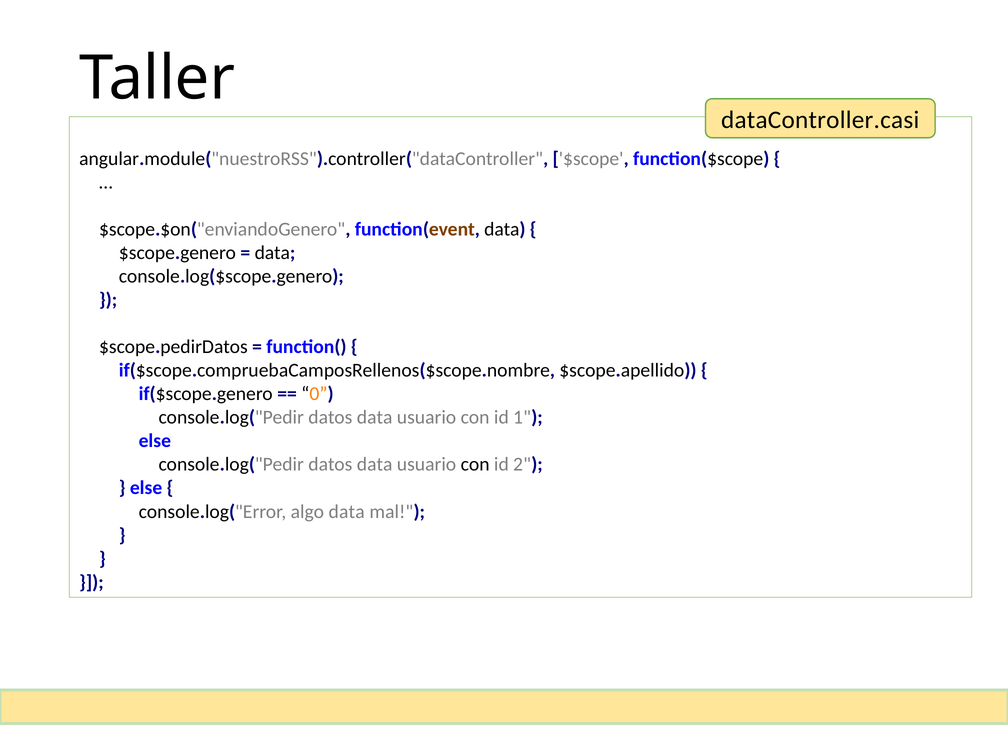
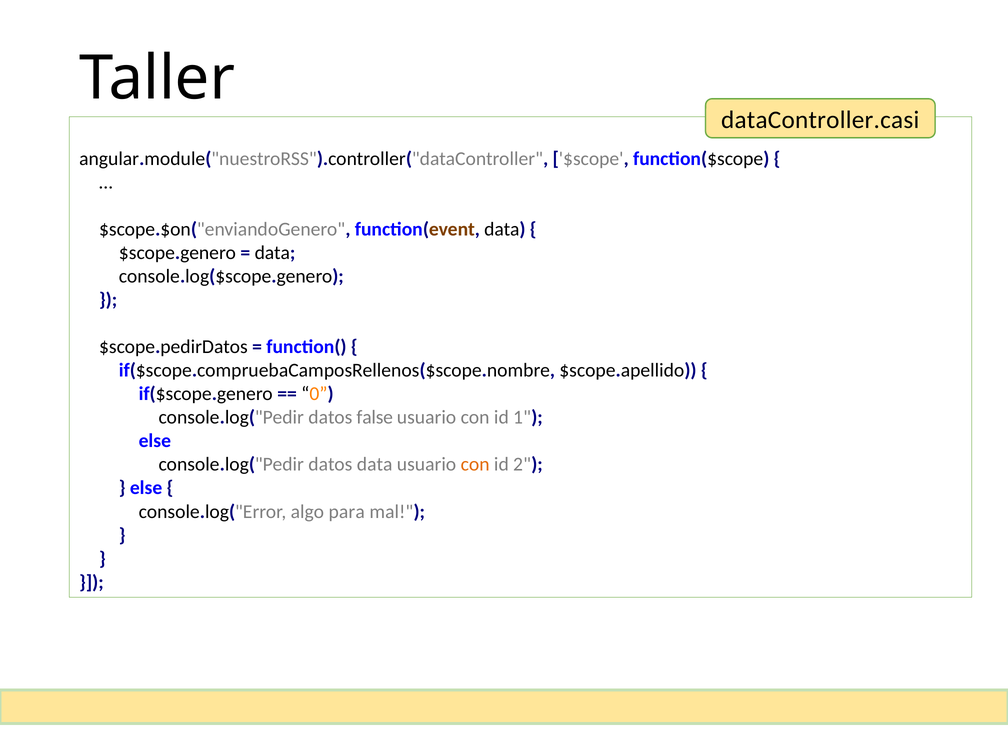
data: data -> false (375, 417)
con colour: black -> orange (475, 464)
algo data: data -> para (347, 512)
